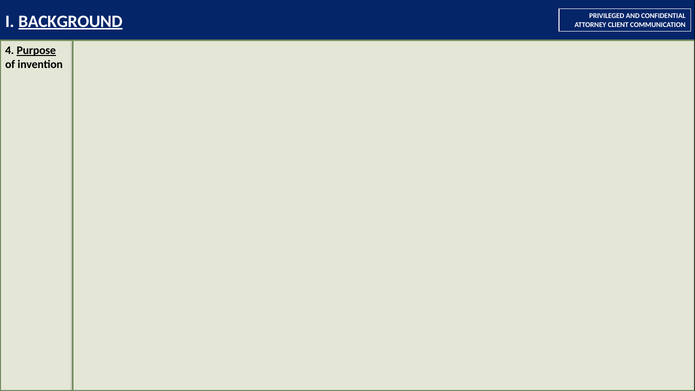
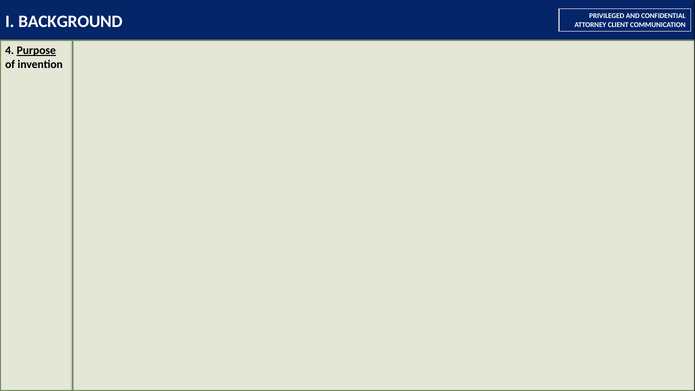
BACKGROUND underline: present -> none (70, 21)
